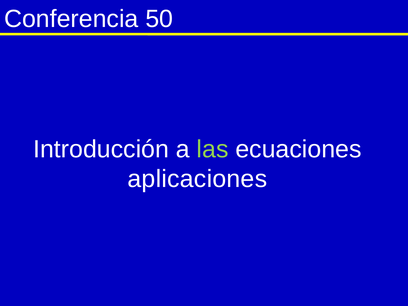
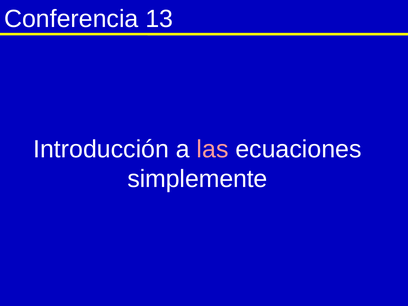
50: 50 -> 13 (159, 19)
las colour: light green -> pink (213, 149)
aplicaciones: aplicaciones -> simplemente (198, 179)
